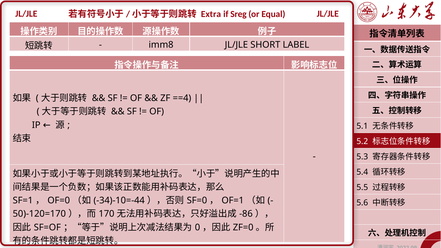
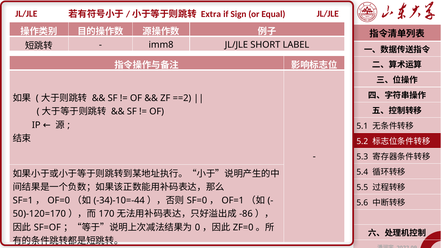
Sreg: Sreg -> Sign (238, 14)
==4: ==4 -> ==2 (182, 98)
